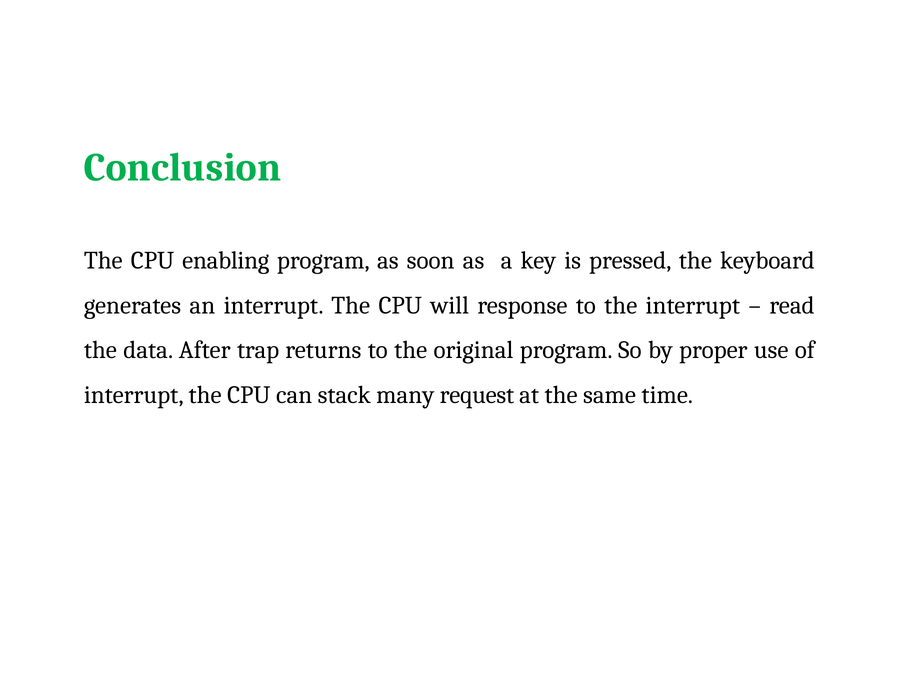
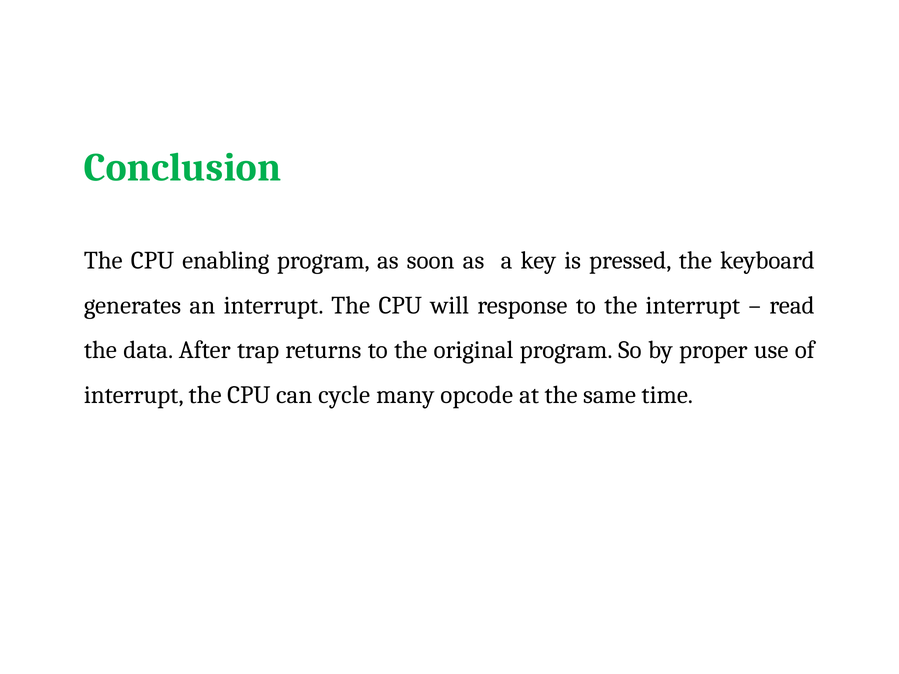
stack: stack -> cycle (344, 395)
request: request -> opcode (477, 395)
